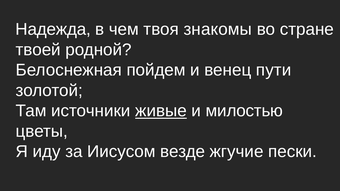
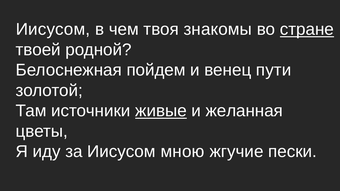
Надежда: Надежда -> Иисусом (53, 29)
стране underline: none -> present (307, 29)
милостью: милостью -> желанная (244, 111)
везде: везде -> мною (183, 152)
